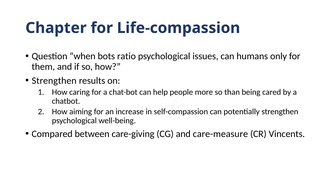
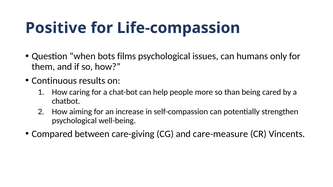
Chapter: Chapter -> Positive (56, 28)
ratio: ratio -> films (127, 56)
Strengthen: Strengthen -> Continuous (54, 81)
